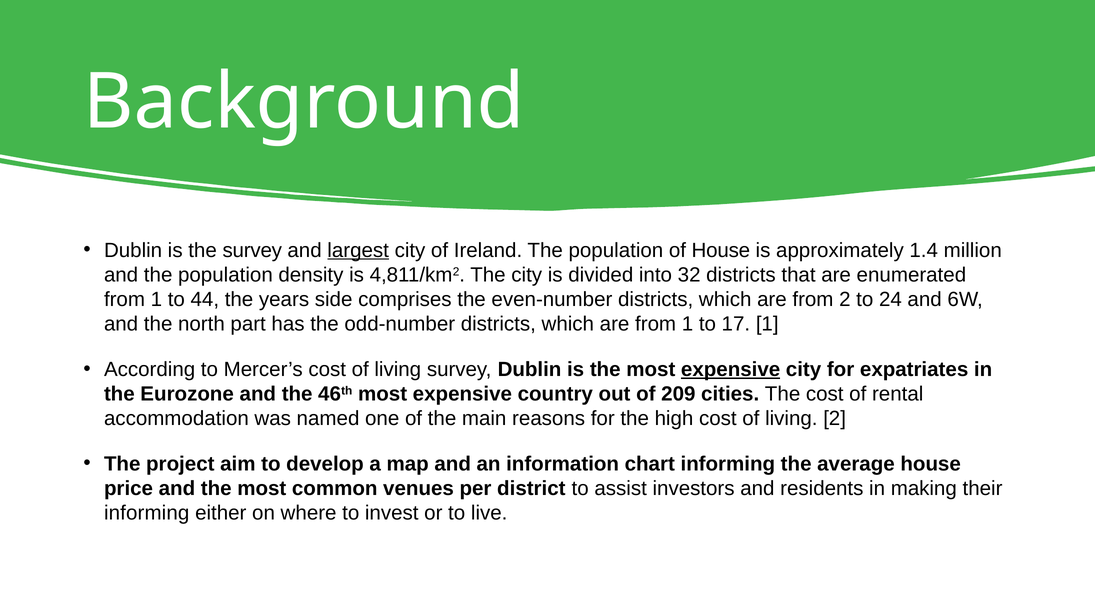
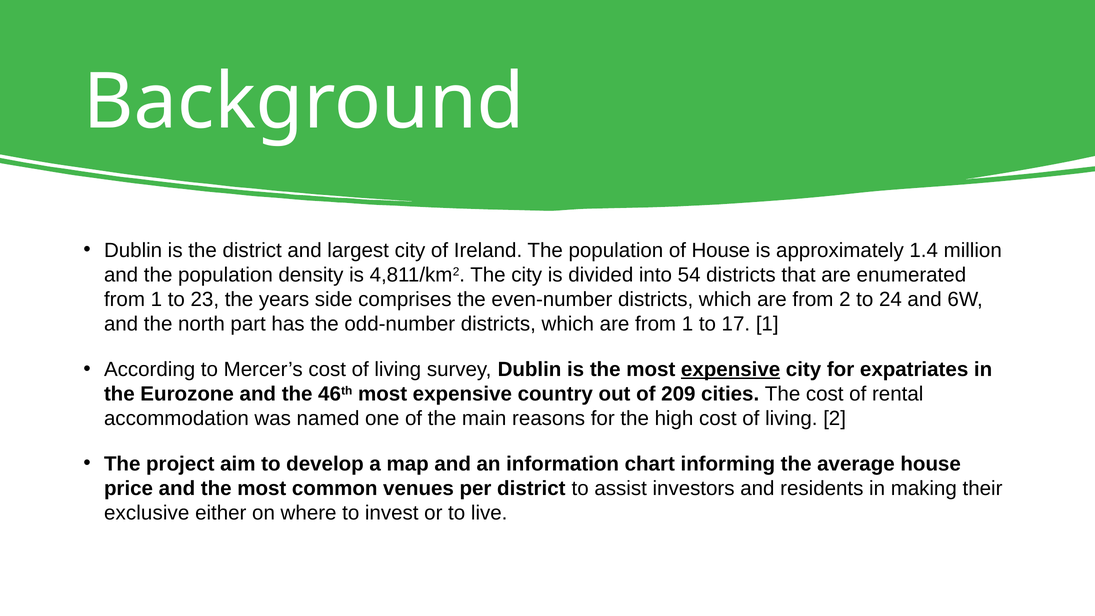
the survey: survey -> district (252, 250)
largest underline: present -> none (358, 250)
32: 32 -> 54 (689, 275)
44: 44 -> 23 (205, 299)
informing: informing -> exclusive (147, 513)
